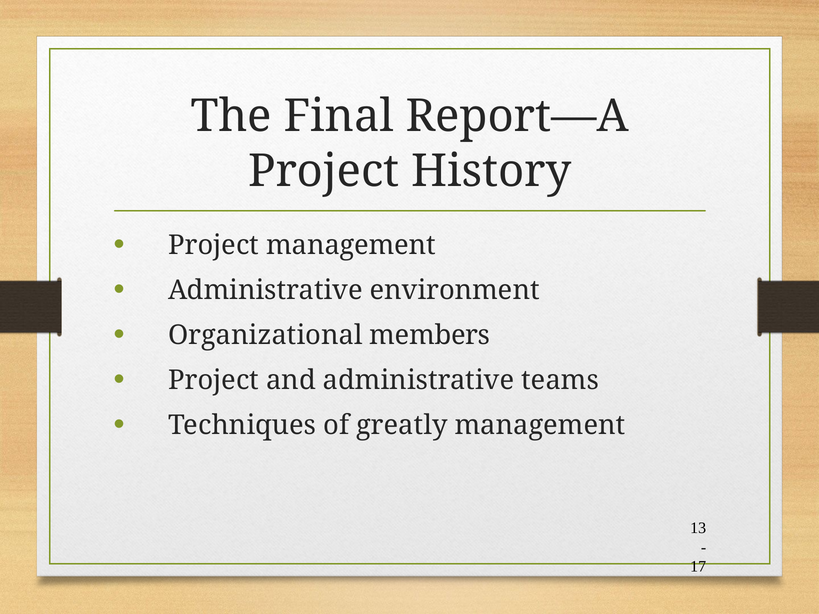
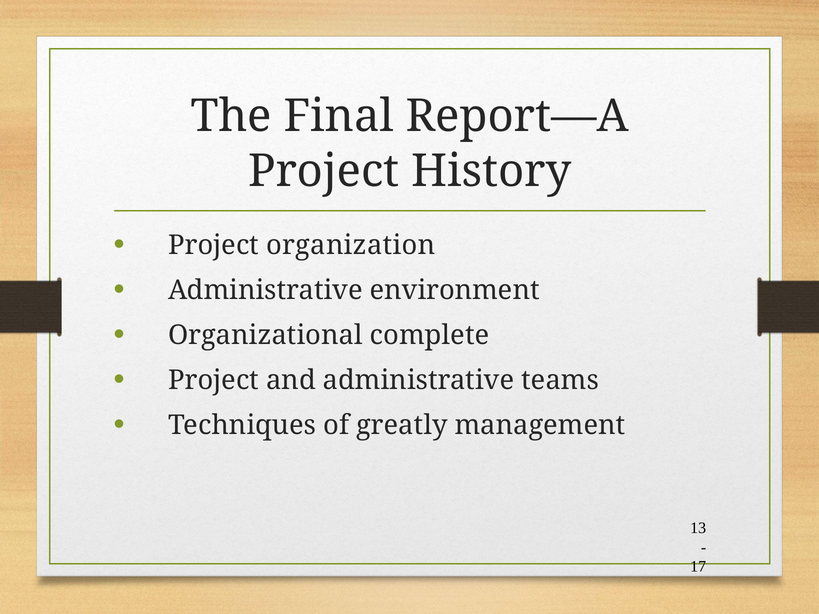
Project management: management -> organization (351, 245)
members: members -> complete (430, 336)
